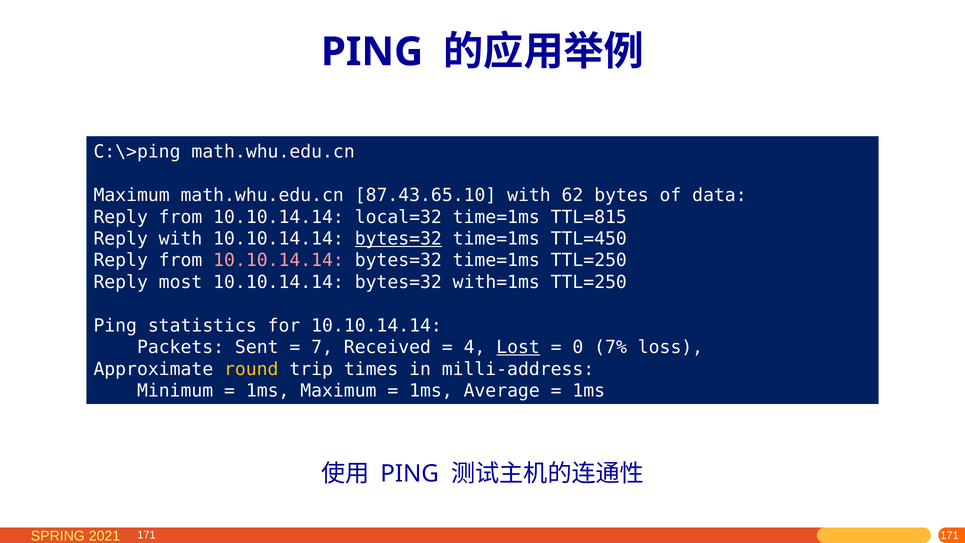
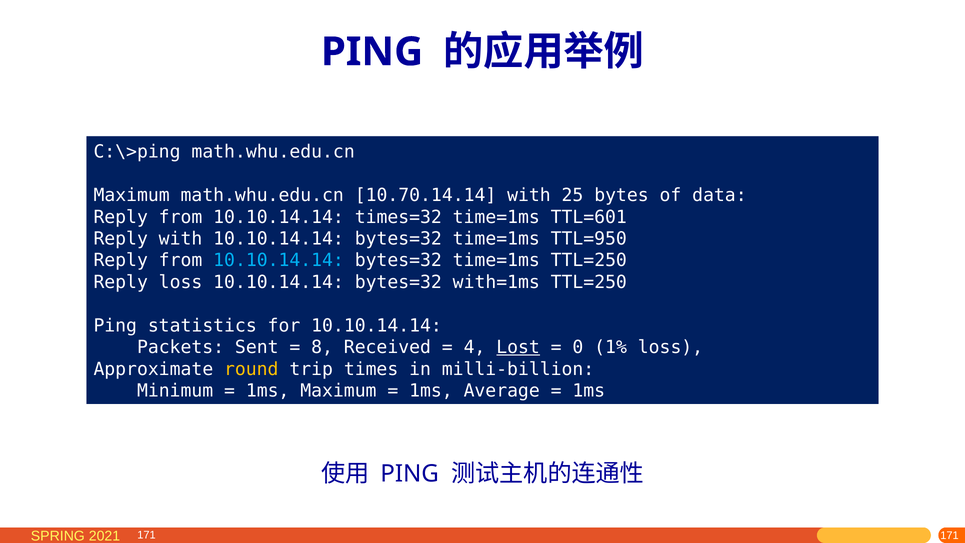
87.43.65.10: 87.43.65.10 -> 10.70.14.14 (426, 195)
62: 62 -> 25 (572, 195)
local=32: local=32 -> times=32 (398, 217)
TTL=815: TTL=815 -> TTL=601 (589, 217)
bytes=32 underline: present -> none (398, 239)
TTL=450: TTL=450 -> TTL=950 (589, 239)
10.10.14.14 colour: pink -> light blue (279, 260)
Reply most: most -> loss (181, 282)
7: 7 -> 8 (322, 347)
7%: 7% -> 1% (611, 347)
milli-address: milli-address -> milli-billion (518, 369)
